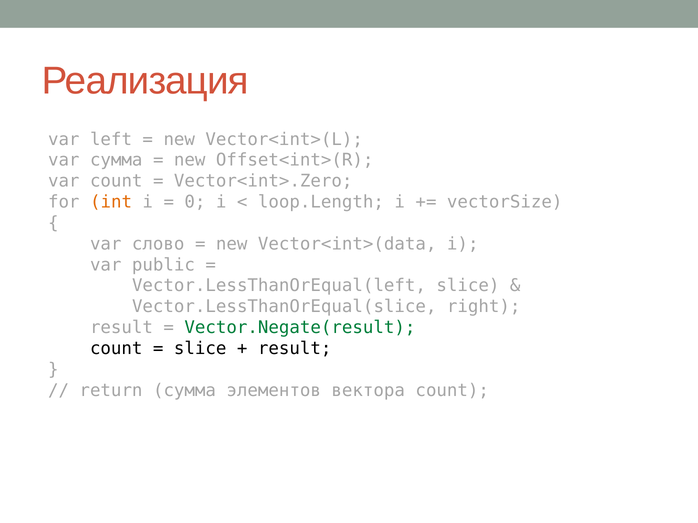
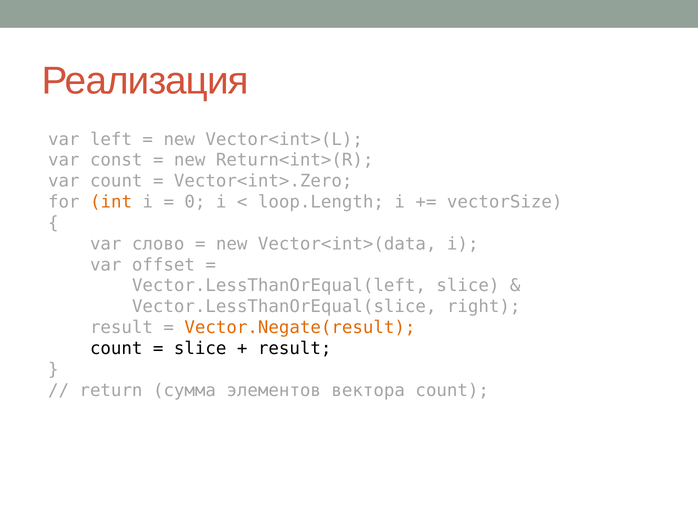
var сумма: сумма -> const (116, 160)
Offset<int>(R: Offset<int>(R -> Return<int>(R (295, 160)
public: public -> offset (163, 265)
Vector.Negate(result colour: green -> orange (300, 328)
